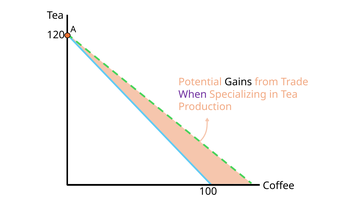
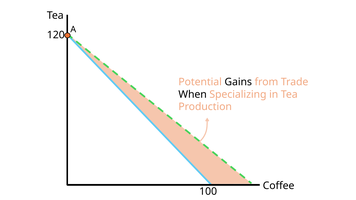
When colour: purple -> black (193, 94)
